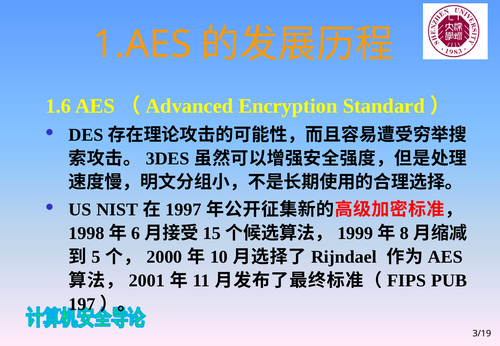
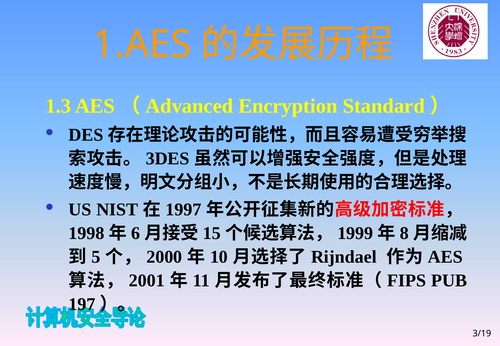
1.6: 1.6 -> 1.3 (58, 106)
